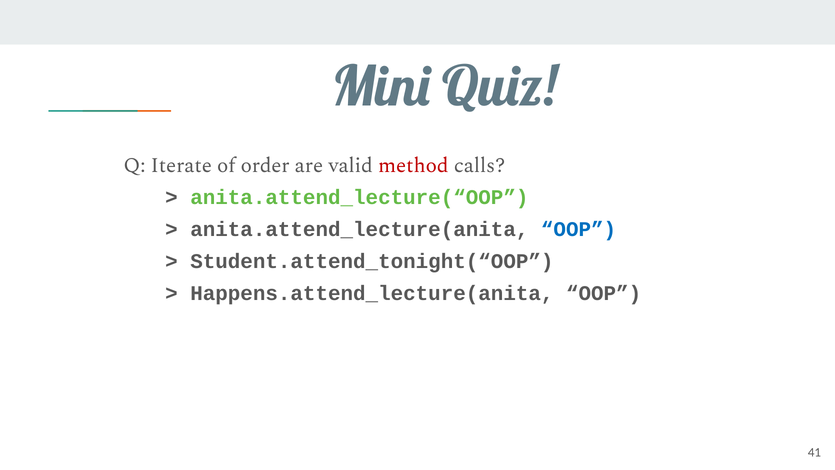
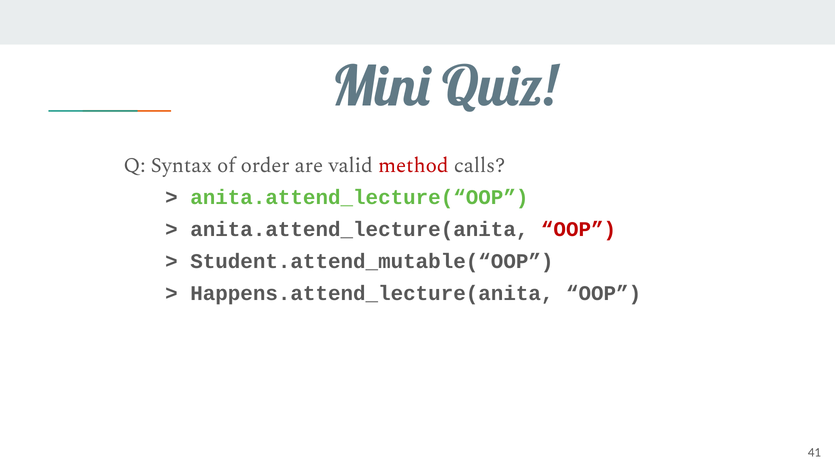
Iterate: Iterate -> Syntax (181, 165)
OOP colour: blue -> red (579, 229)
Student.attend_tonight(“OOP: Student.attend_tonight(“OOP -> Student.attend_mutable(“OOP (372, 261)
